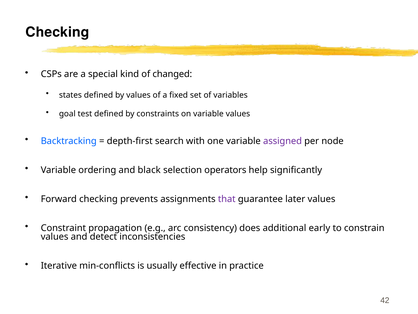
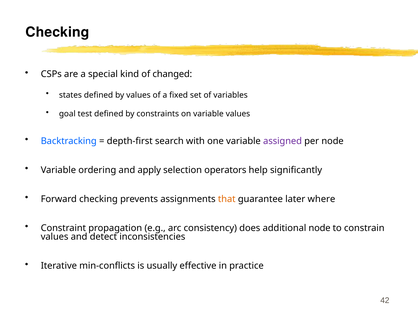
black: black -> apply (149, 170)
that colour: purple -> orange (227, 199)
later values: values -> where (321, 199)
additional early: early -> node (320, 228)
